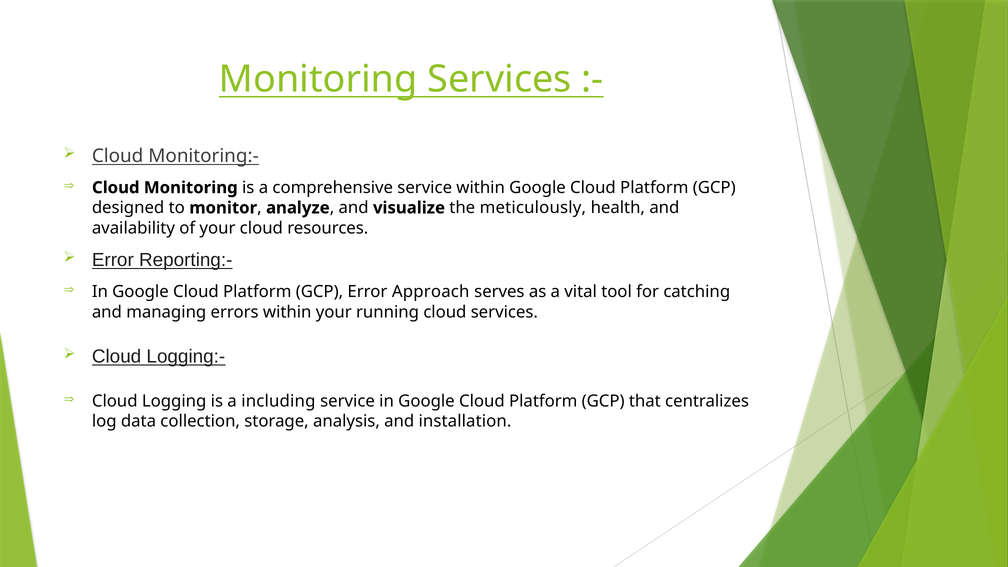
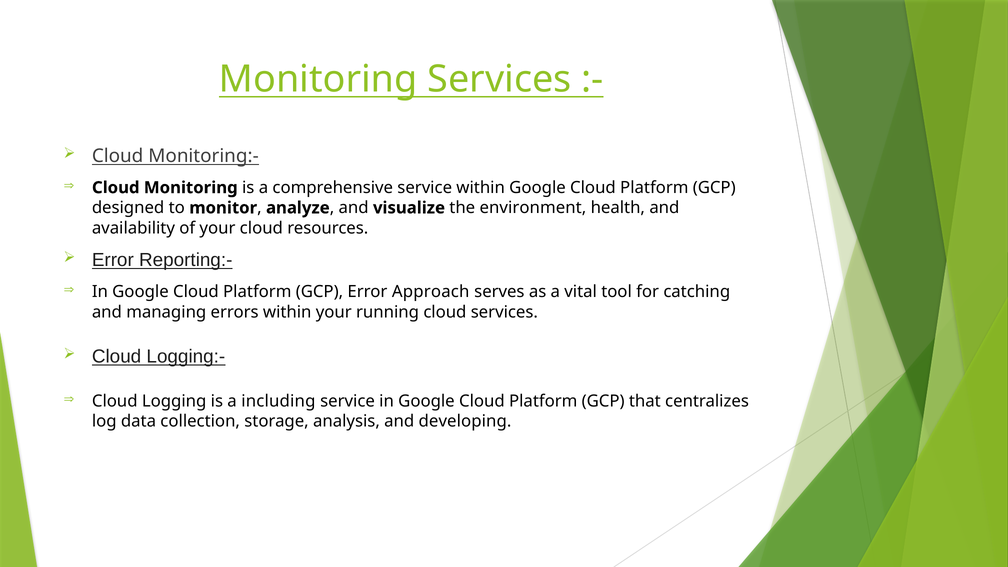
meticulously: meticulously -> environment (533, 208)
installation: installation -> developing (465, 421)
